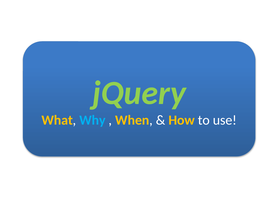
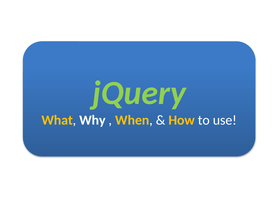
Why colour: light blue -> white (92, 120)
